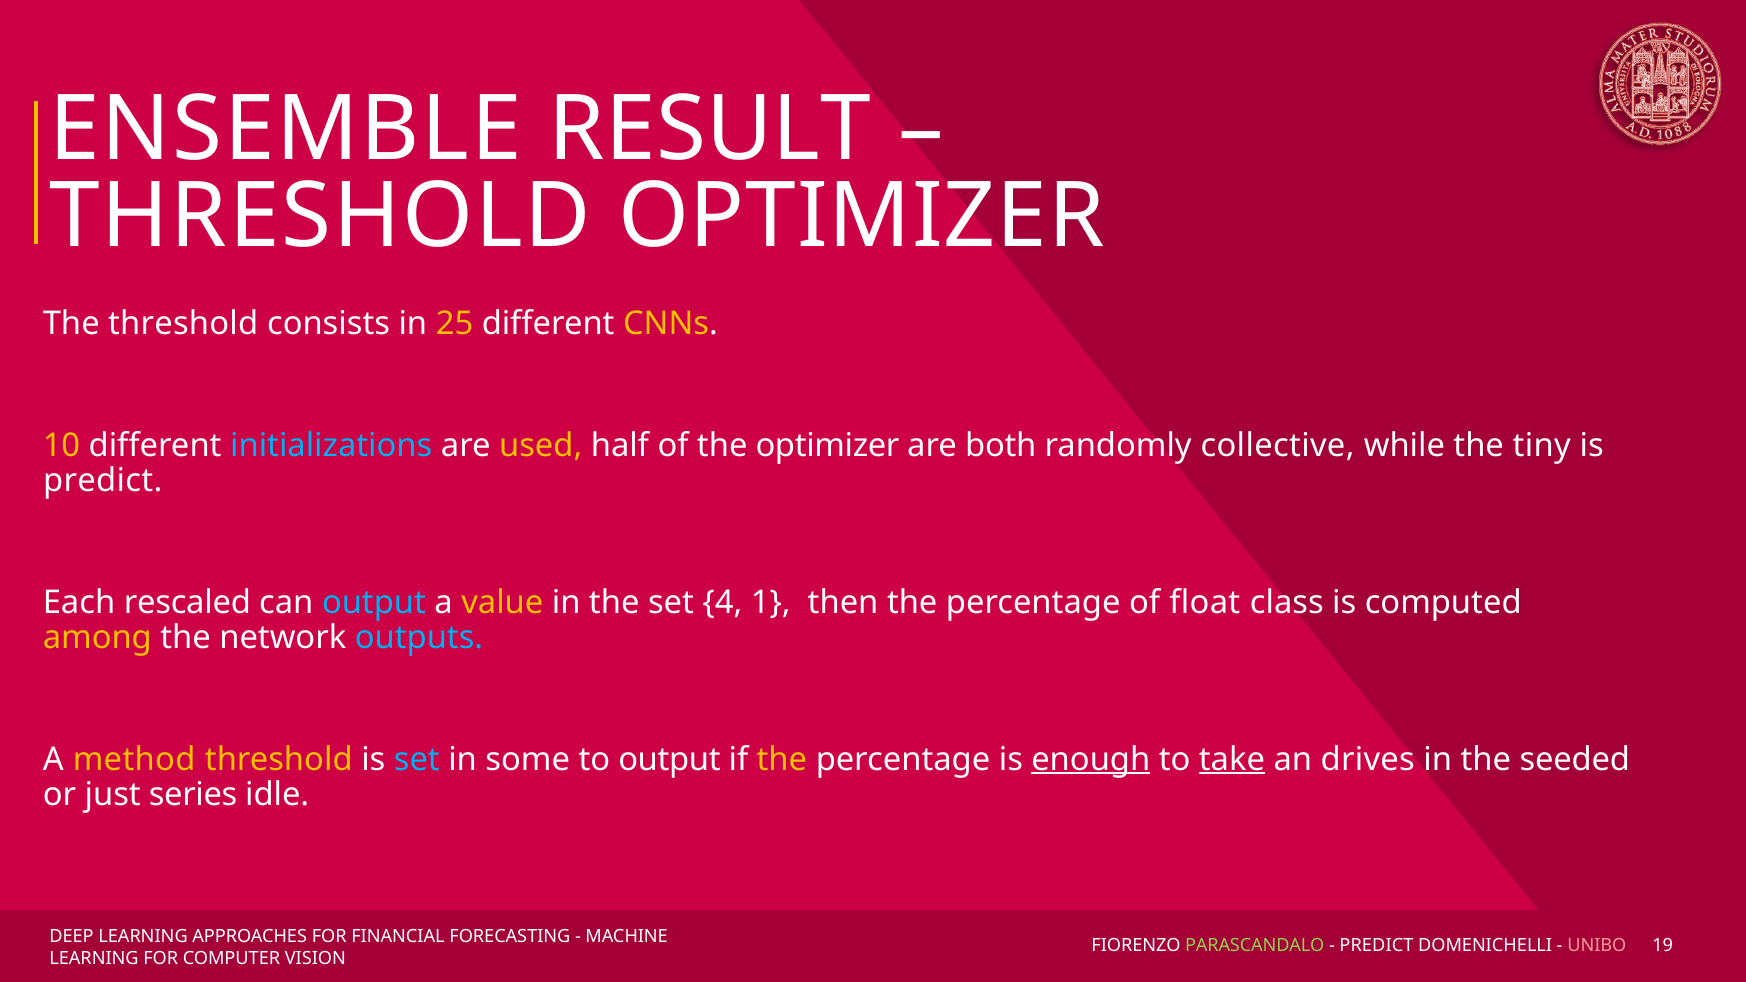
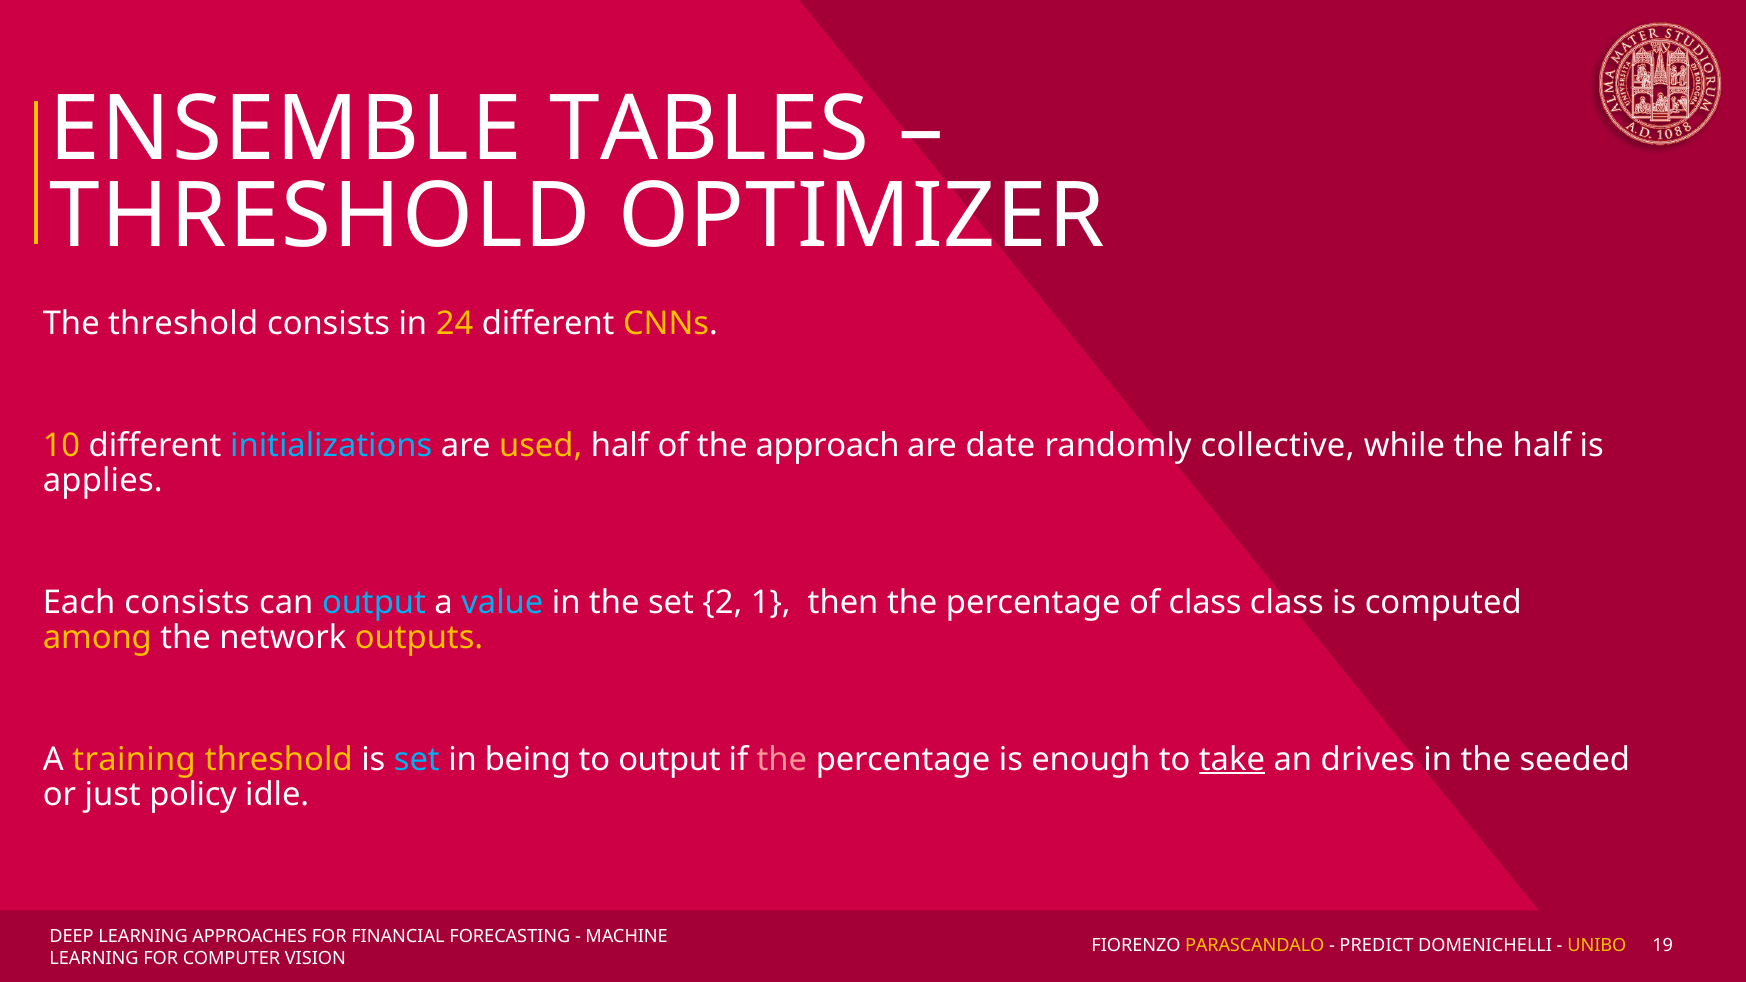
RESULT: RESULT -> TABLES (709, 130)
25: 25 -> 24 (455, 324)
the optimizer: optimizer -> approach (828, 446)
both: both -> date (1000, 446)
the tiny: tiny -> half (1542, 446)
predict: predict -> applies (103, 481)
Each rescaled: rescaled -> consists (187, 602)
value colour: yellow -> light blue (502, 602)
4: 4 -> 2 (722, 602)
of float: float -> class (1205, 602)
outputs colour: light blue -> yellow (419, 638)
method: method -> training (134, 759)
some: some -> being (528, 759)
the colour: yellow -> pink (782, 759)
enough underline: present -> none (1091, 759)
series: series -> policy (193, 795)
PARASCANDALO colour: light green -> yellow (1255, 946)
UNIBO colour: pink -> yellow (1597, 946)
